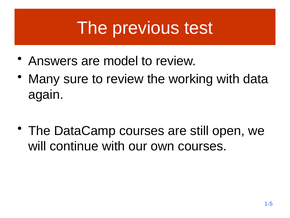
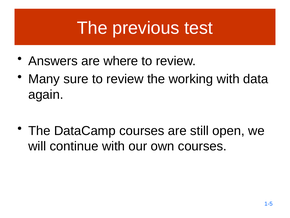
model: model -> where (121, 61)
